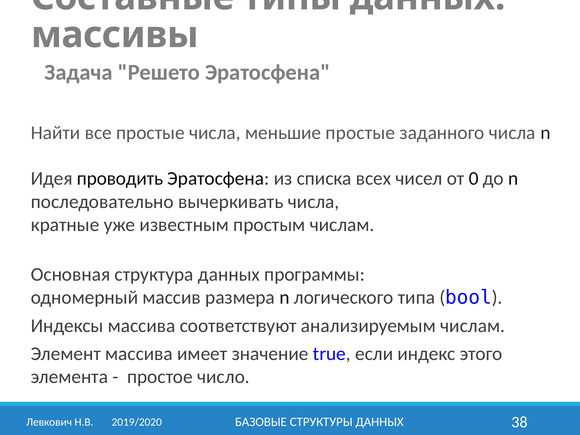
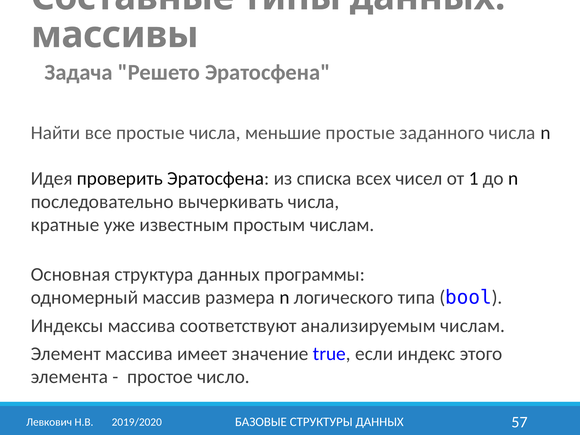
проводить: проводить -> проверить (120, 178)
0: 0 -> 1 (474, 178)
38: 38 -> 57 (519, 422)
